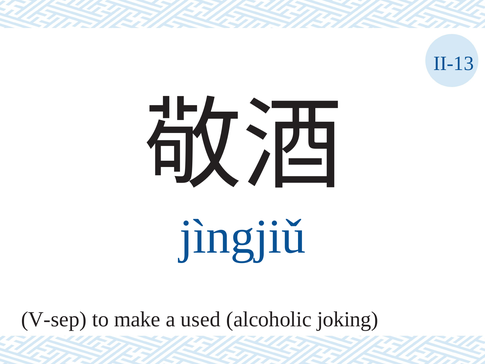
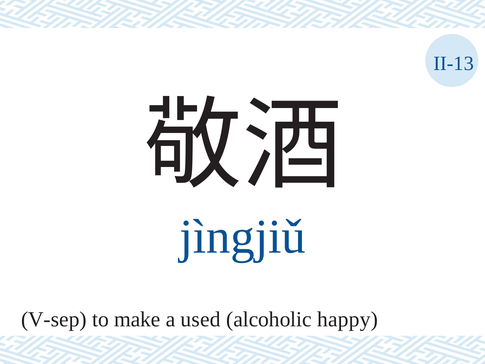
joking: joking -> happy (347, 319)
